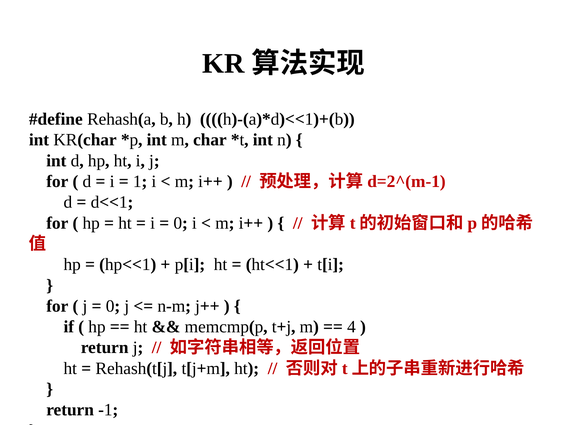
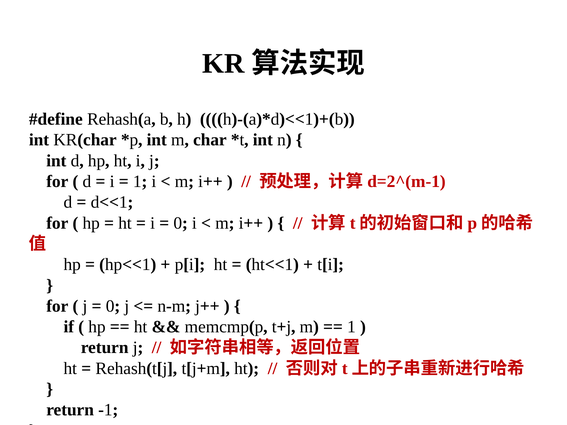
4: 4 -> 1 (351, 327)
